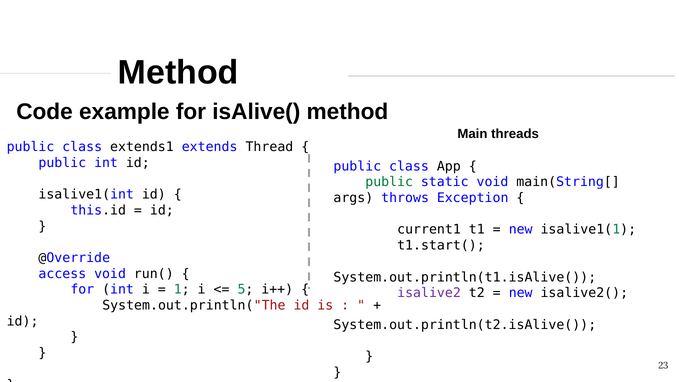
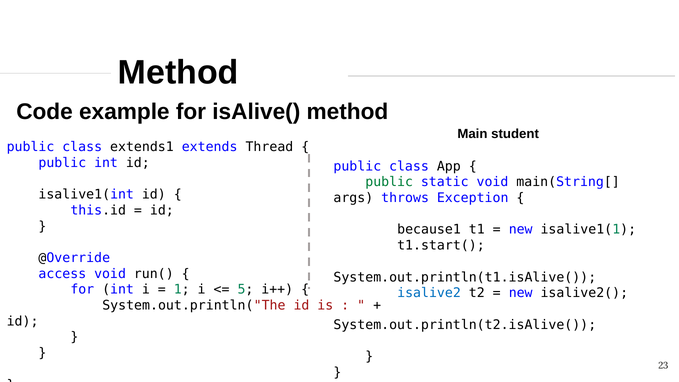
threads: threads -> student (515, 134)
current1: current1 -> because1 (429, 230)
isalive2 colour: purple -> blue (429, 293)
